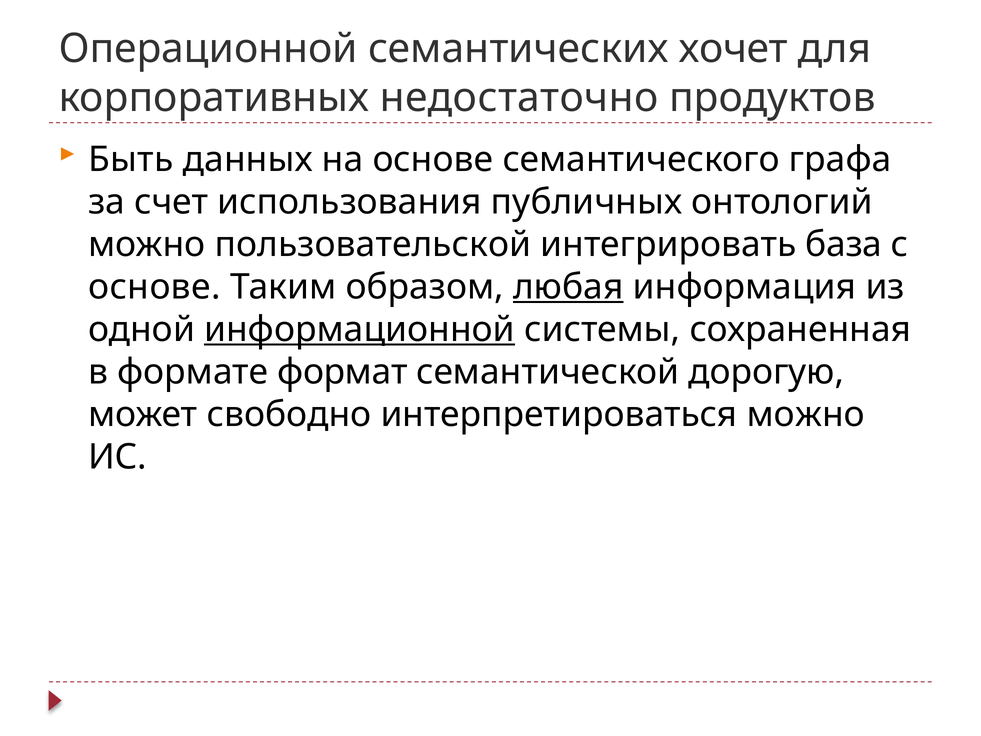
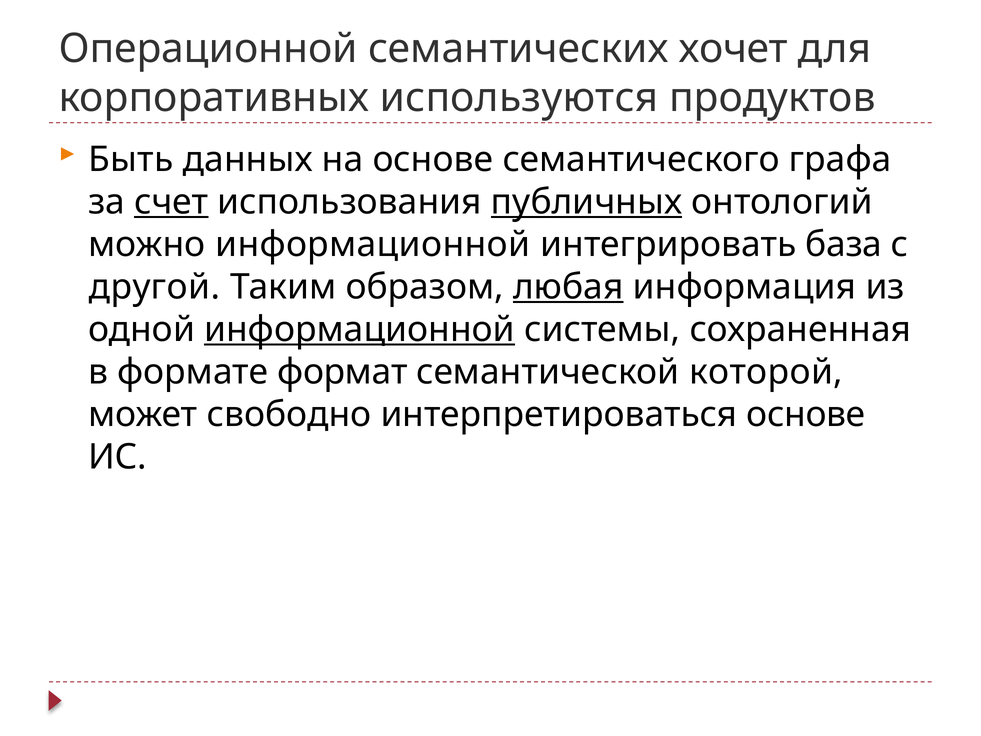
недостаточно: недостаточно -> используются (519, 98)
счет underline: none -> present (171, 202)
публичных underline: none -> present (587, 202)
можно пользовательской: пользовательской -> информационной (373, 244)
основе: основе -> другой (154, 287)
дорогую: дорогую -> которой (766, 372)
интерпретироваться можно: можно -> основе (806, 414)
